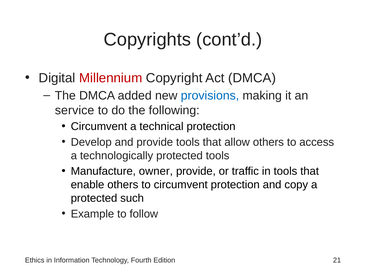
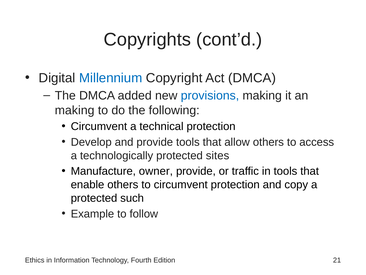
Millennium colour: red -> blue (111, 78)
service: service -> making (75, 110)
protected tools: tools -> sites (218, 155)
